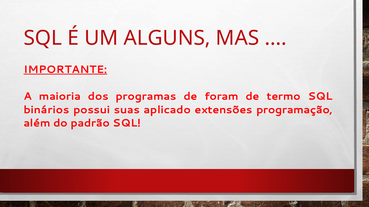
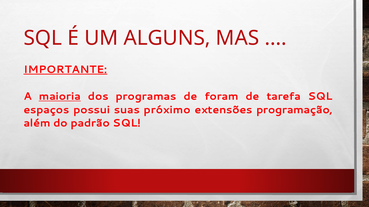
maioria underline: none -> present (60, 97)
termo: termo -> tarefa (284, 97)
binários: binários -> espaços (46, 110)
aplicado: aplicado -> próximo (167, 110)
